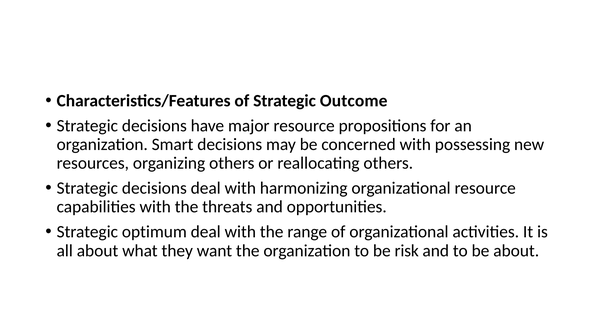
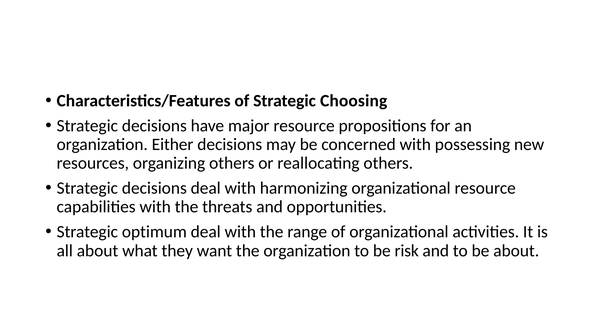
Outcome: Outcome -> Choosing (354, 101)
Smart: Smart -> Either (173, 145)
